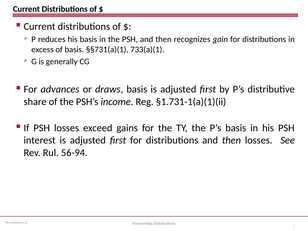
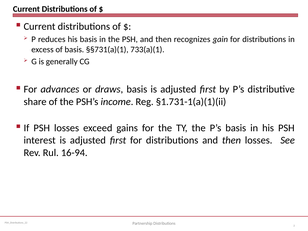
56-94: 56-94 -> 16-94 (74, 153)
